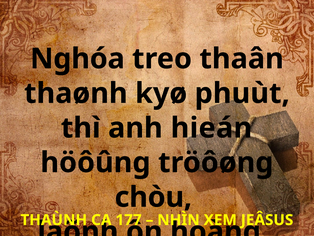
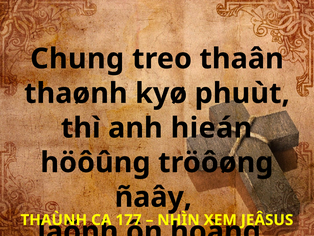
Nghóa: Nghóa -> Chung (77, 59)
chòu: chòu -> ñaây (153, 197)
